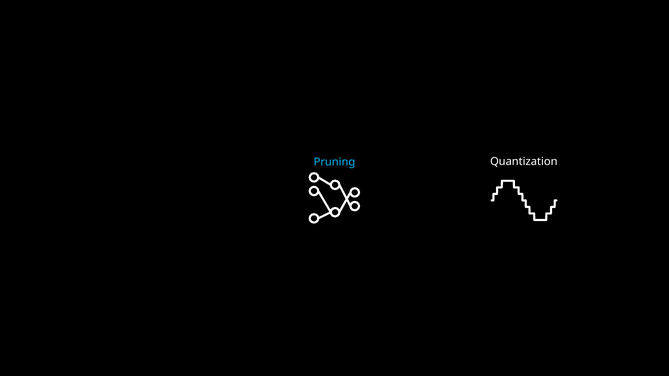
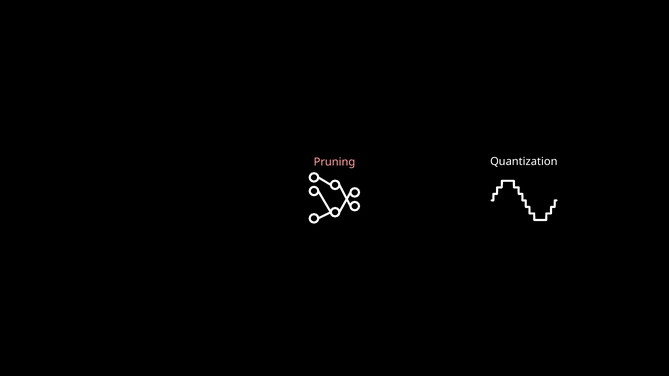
Pruning colour: light blue -> pink (334, 162)
